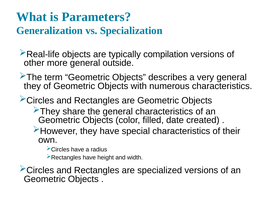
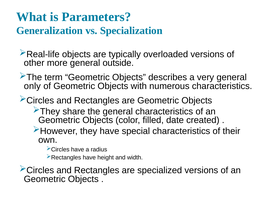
compilation: compilation -> overloaded (166, 54)
they: they -> only (32, 86)
